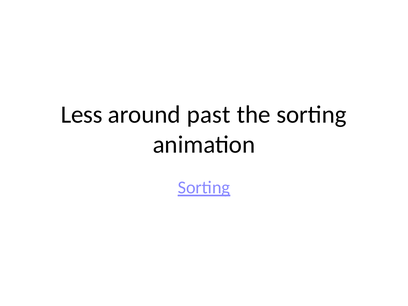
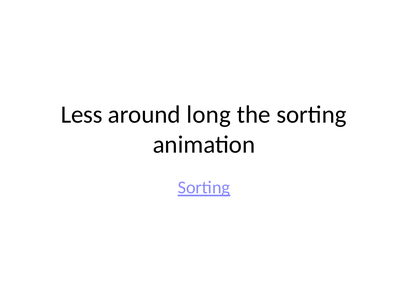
past: past -> long (209, 115)
